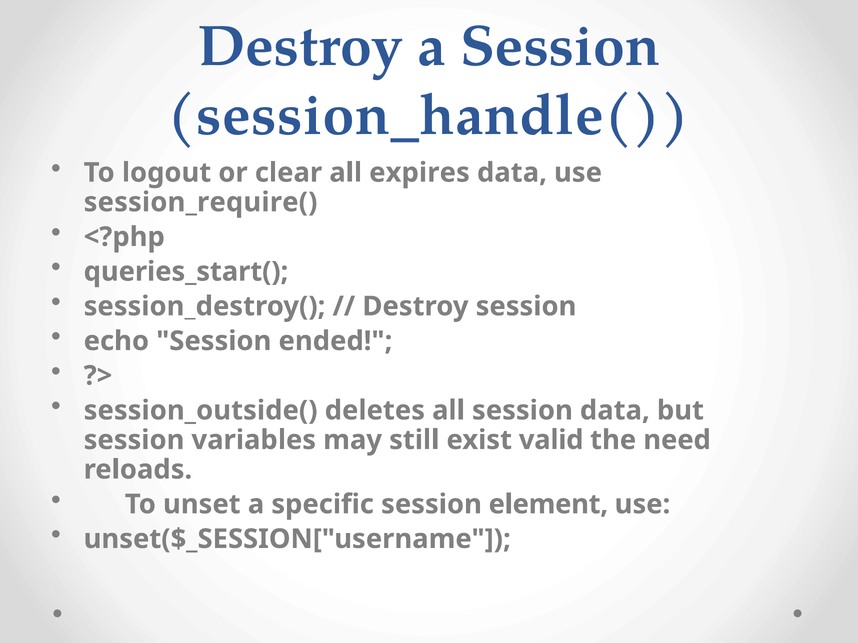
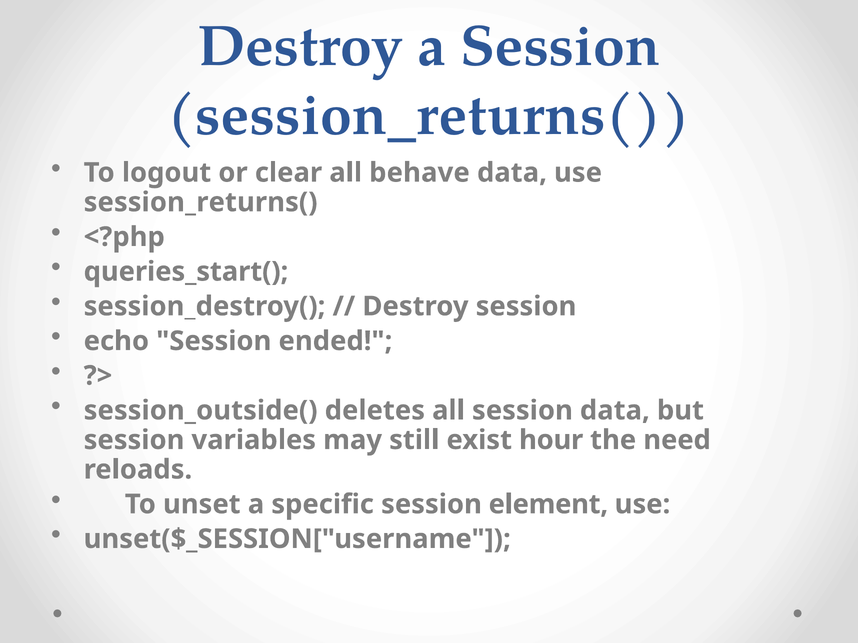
session_handle(: session_handle( -> session_returns( (429, 116)
expires: expires -> behave (419, 173)
session_require(: session_require( -> session_returns( (201, 202)
valid: valid -> hour (551, 440)
